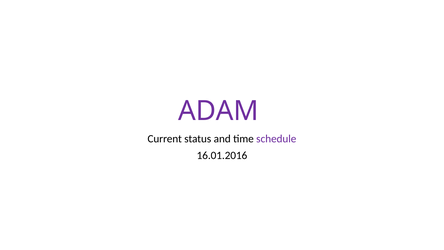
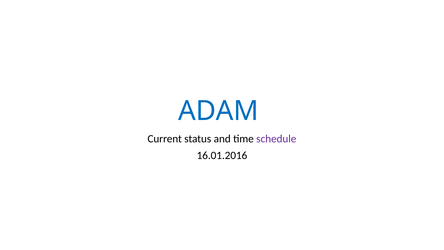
ADAM colour: purple -> blue (218, 111)
